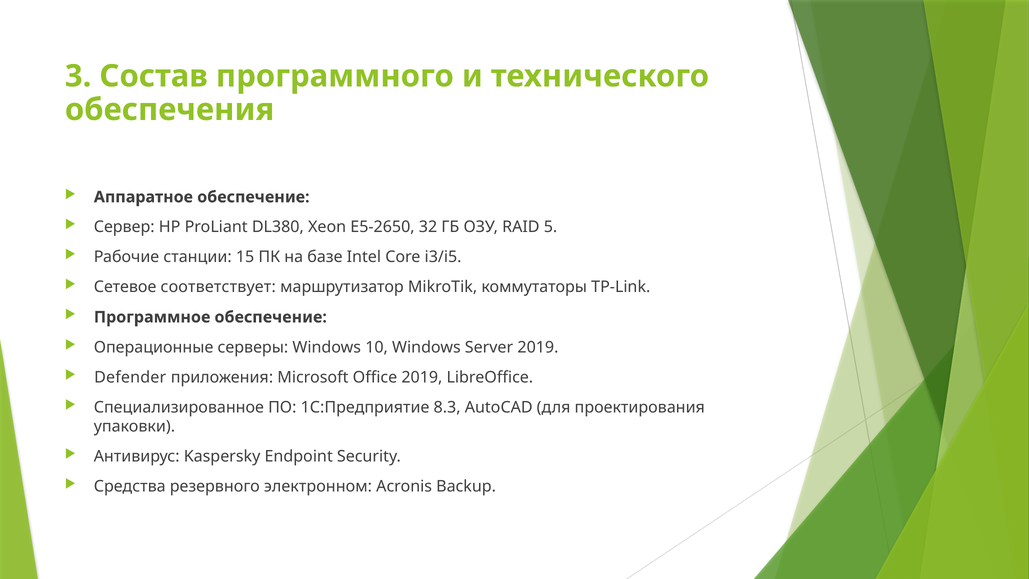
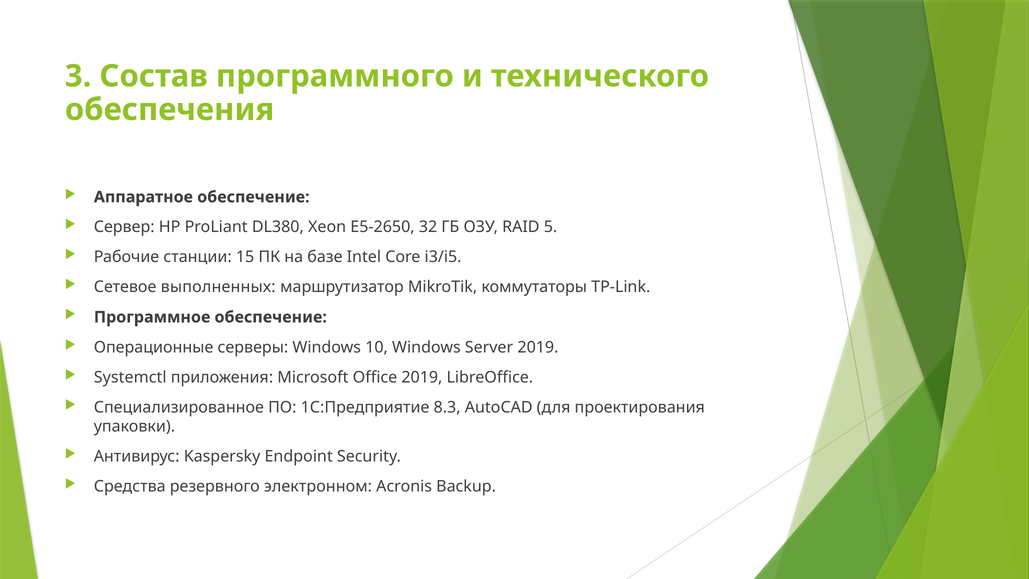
соответствует: соответствует -> выполненных (218, 287)
Defender: Defender -> Systemctl (130, 377)
